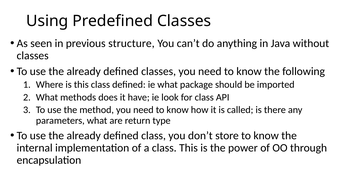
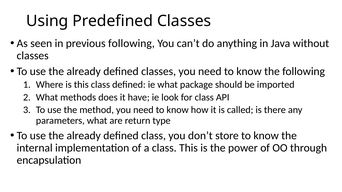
previous structure: structure -> following (131, 43)
